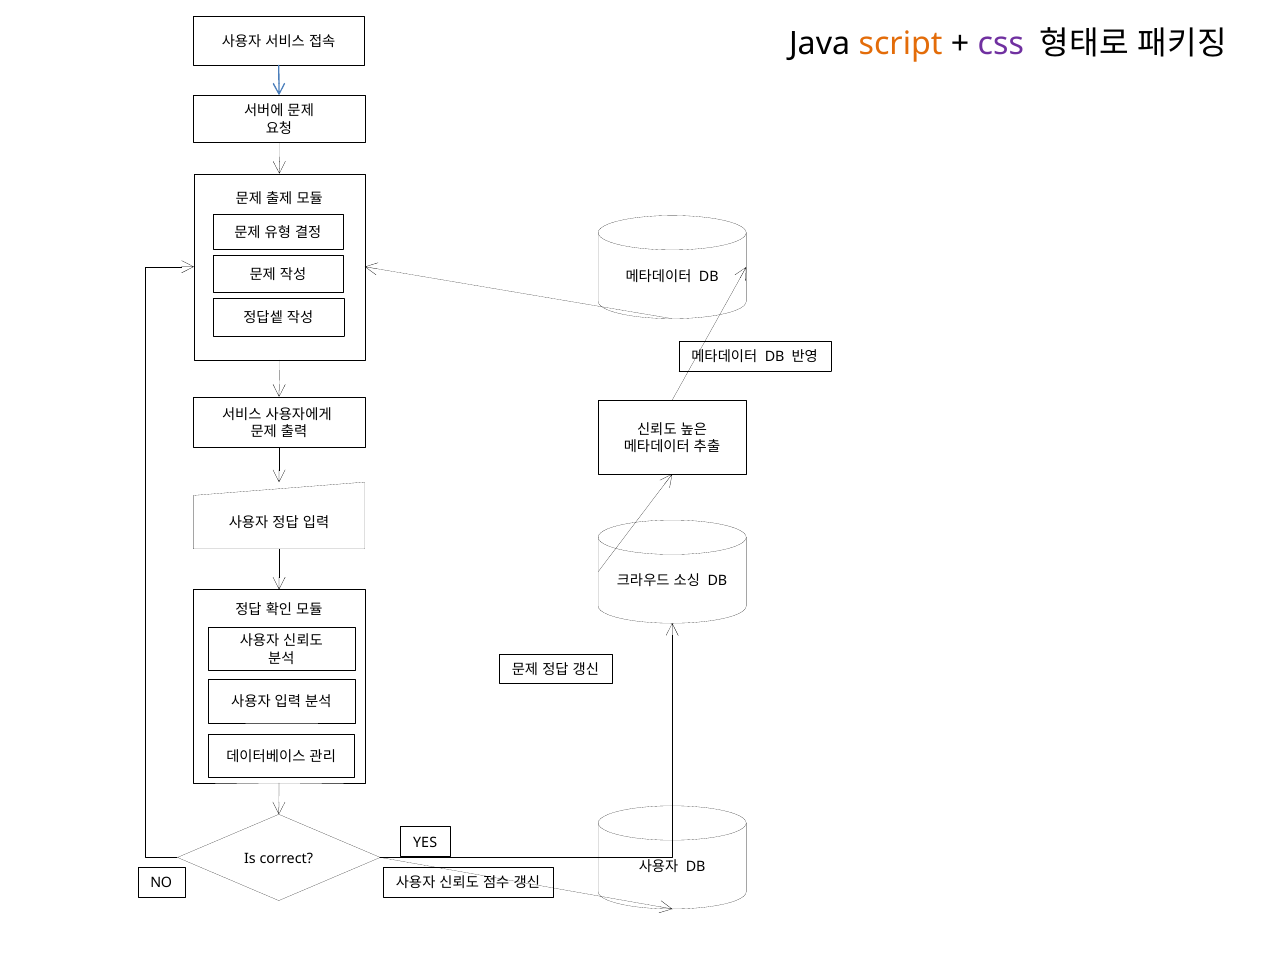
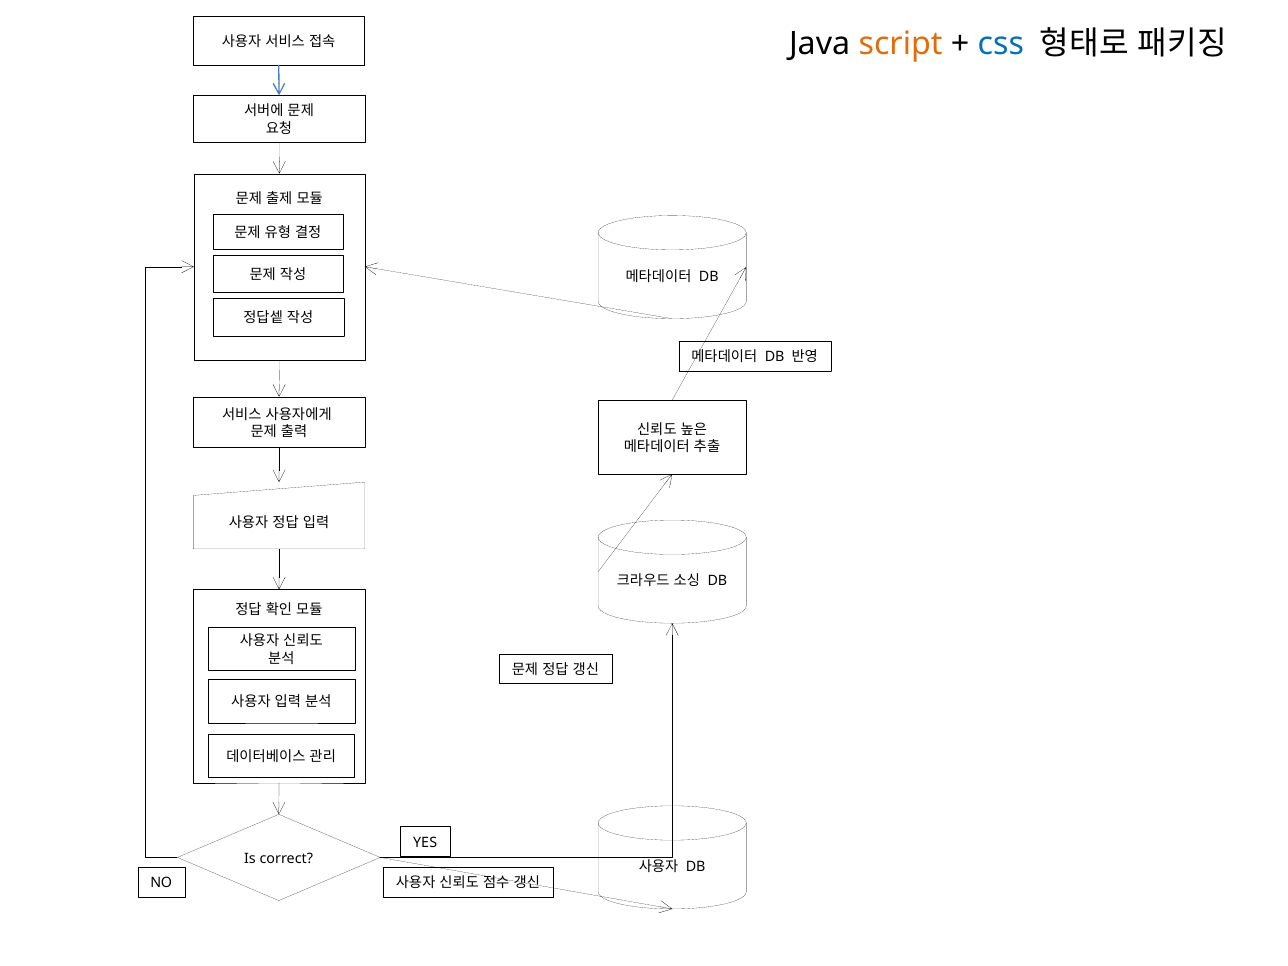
css colour: purple -> blue (1001, 44)
